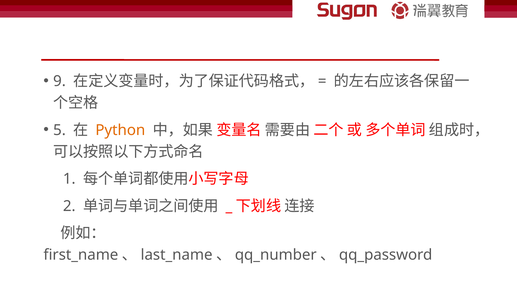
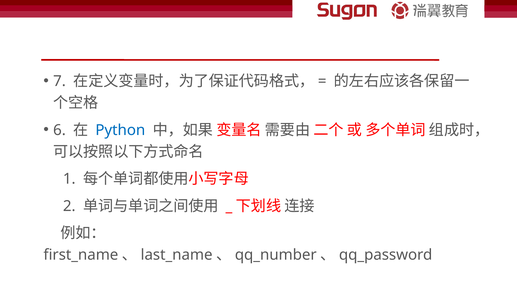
9: 9 -> 7 (59, 81)
5: 5 -> 6 (59, 130)
Python colour: orange -> blue (120, 130)
